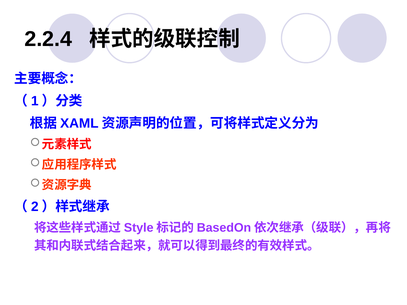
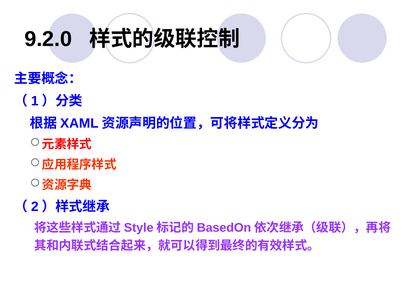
2.2.4: 2.2.4 -> 9.2.0 (48, 39)
